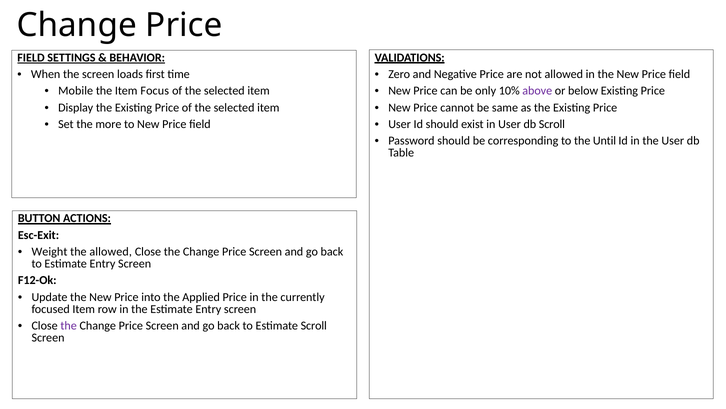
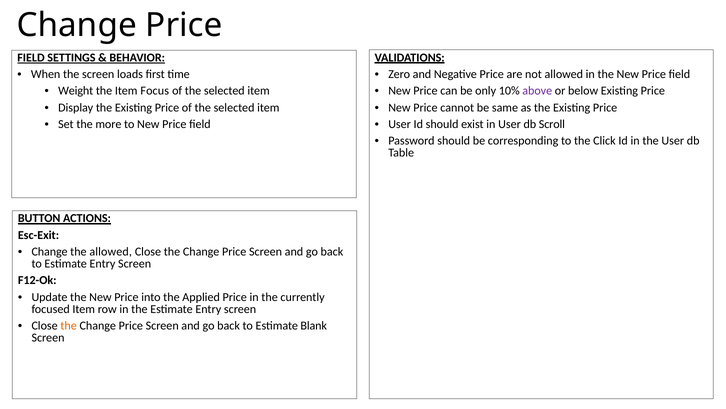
Mobile: Mobile -> Weight (76, 91)
Until: Until -> Click (604, 141)
Weight: Weight -> Change (50, 251)
the colour: purple -> orange (69, 325)
Estimate Scroll: Scroll -> Blank (314, 325)
